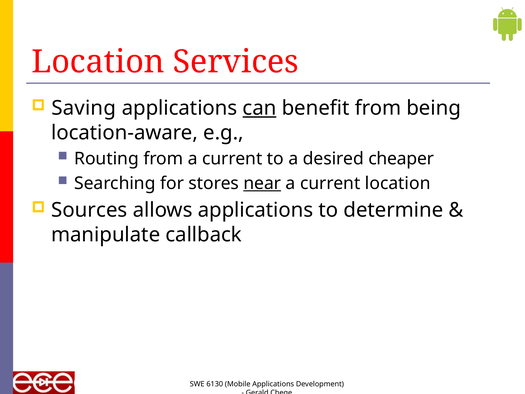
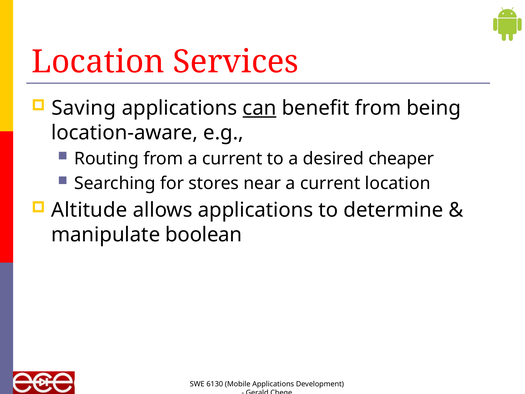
near underline: present -> none (262, 183)
Sources: Sources -> Altitude (89, 210)
callback: callback -> boolean (204, 235)
